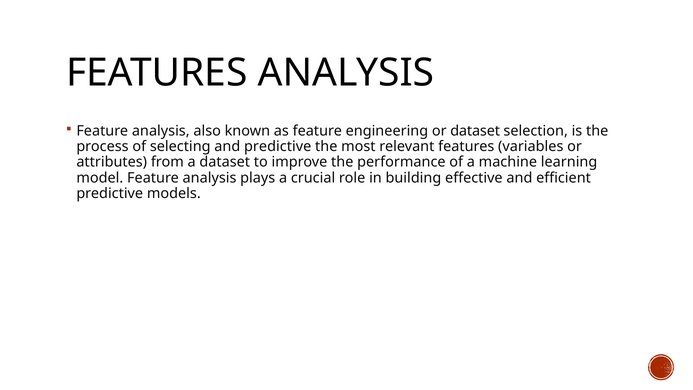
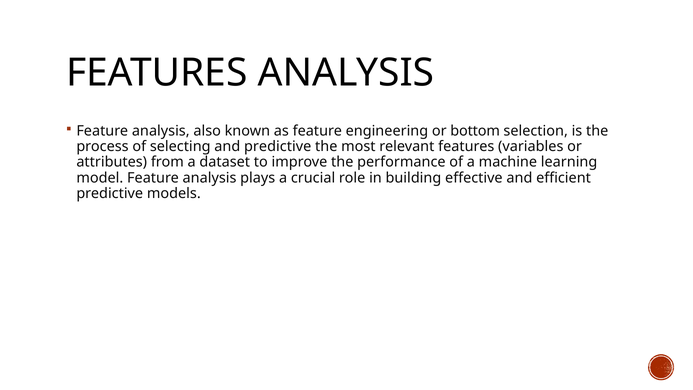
or dataset: dataset -> bottom (475, 131)
